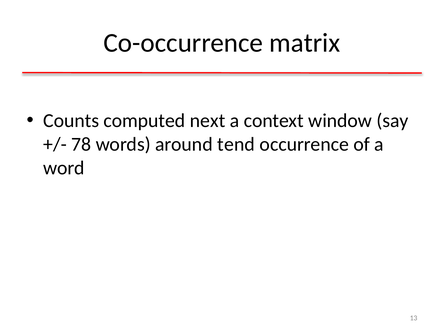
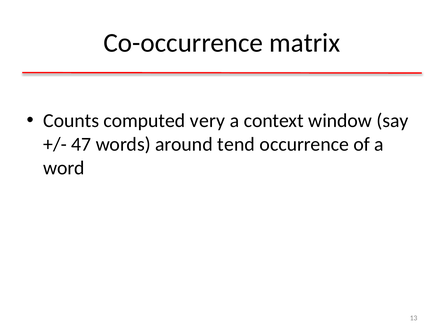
next: next -> very (208, 121)
78: 78 -> 47 (81, 144)
